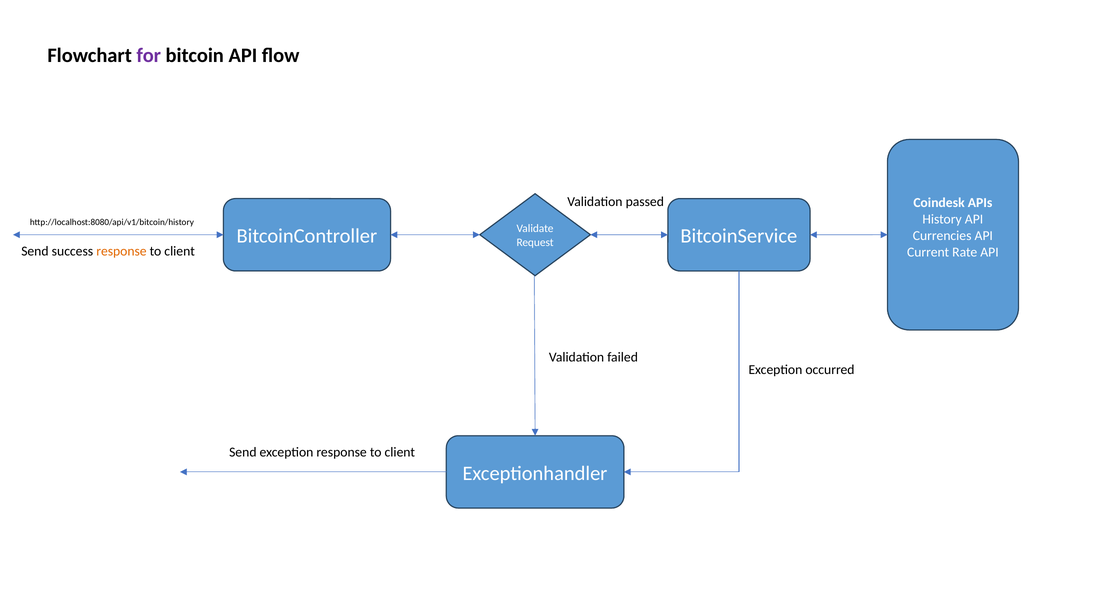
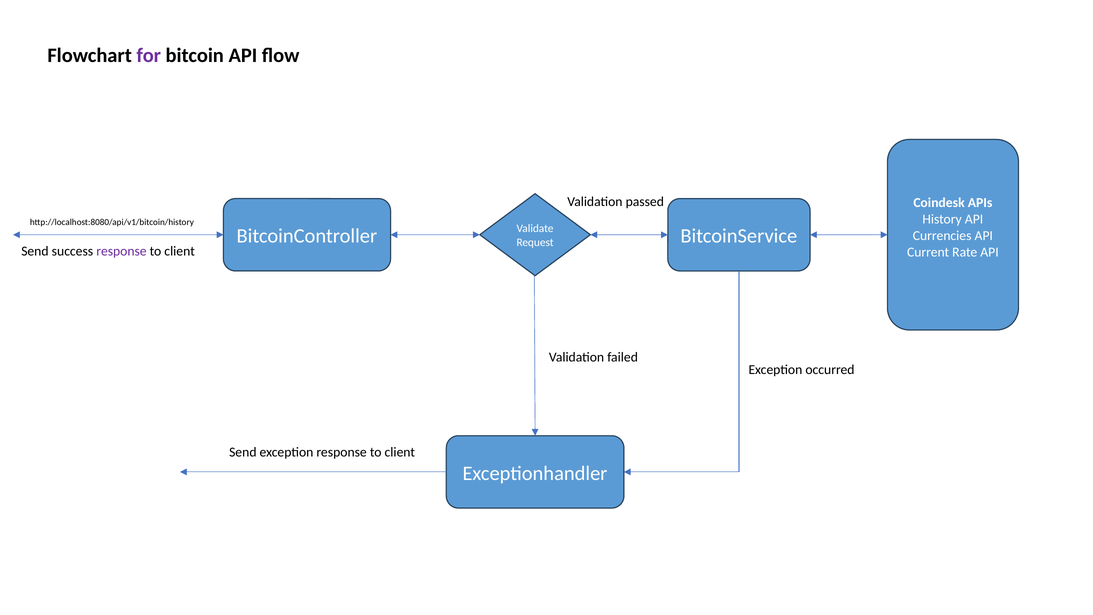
response colour: orange -> purple (121, 251)
